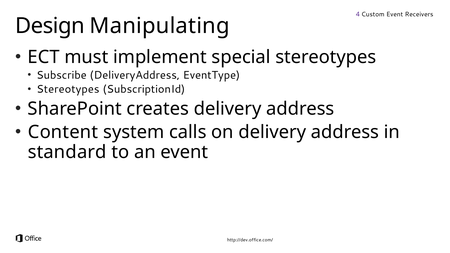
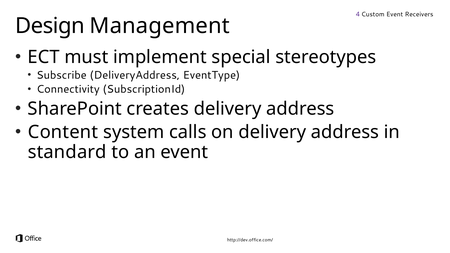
Manipulating: Manipulating -> Management (160, 26)
Stereotypes: Stereotypes -> Connectivity (68, 89)
